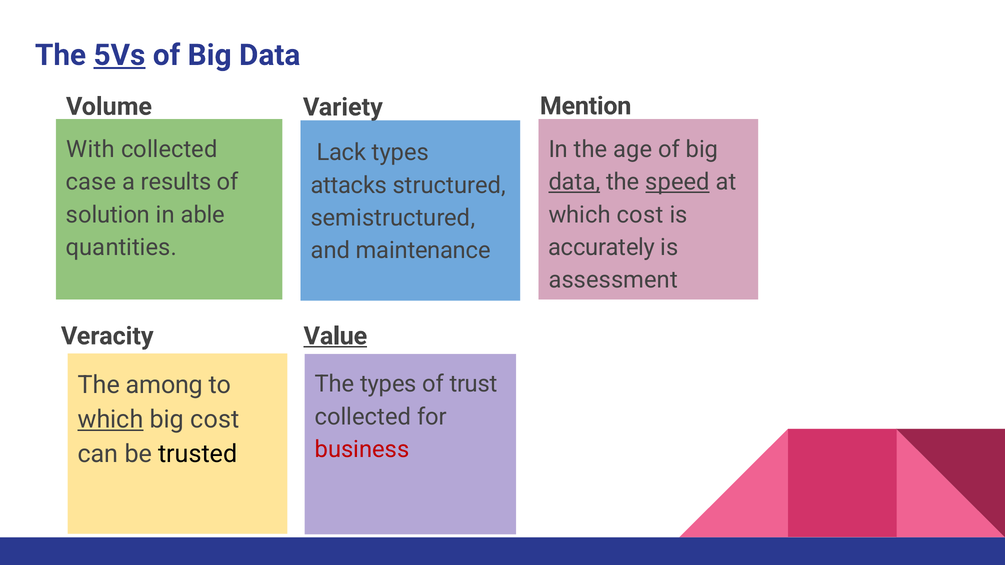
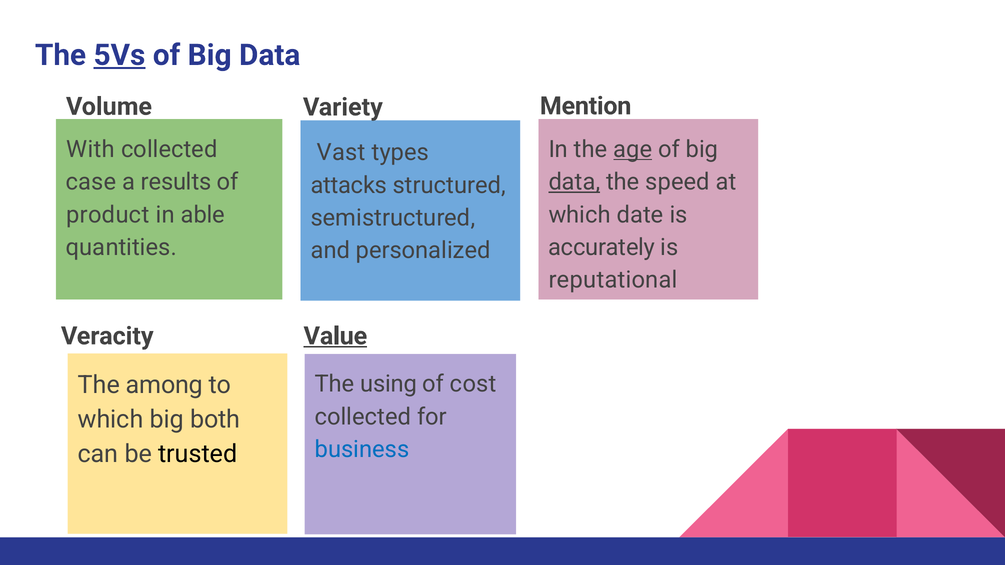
age underline: none -> present (633, 149)
Lack: Lack -> Vast (341, 152)
speed underline: present -> none (677, 182)
solution: solution -> product (108, 215)
which cost: cost -> date (640, 215)
maintenance: maintenance -> personalized (423, 251)
assessment: assessment -> reputational (613, 280)
The types: types -> using (389, 384)
trust: trust -> cost (473, 384)
which underline: present -> none (111, 420)
big cost: cost -> both (215, 420)
business colour: red -> blue (362, 450)
